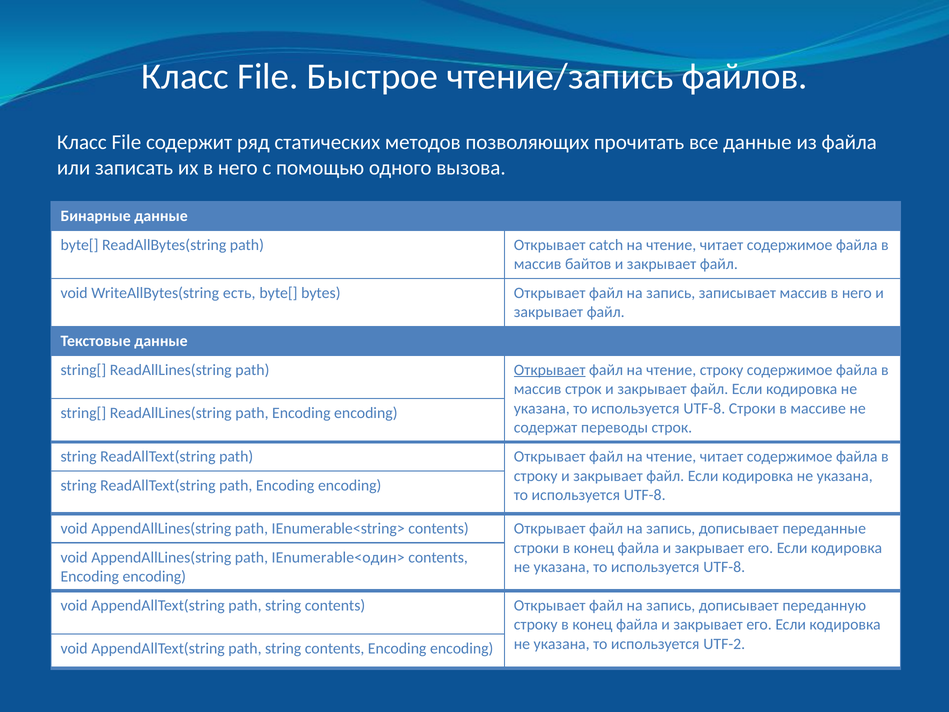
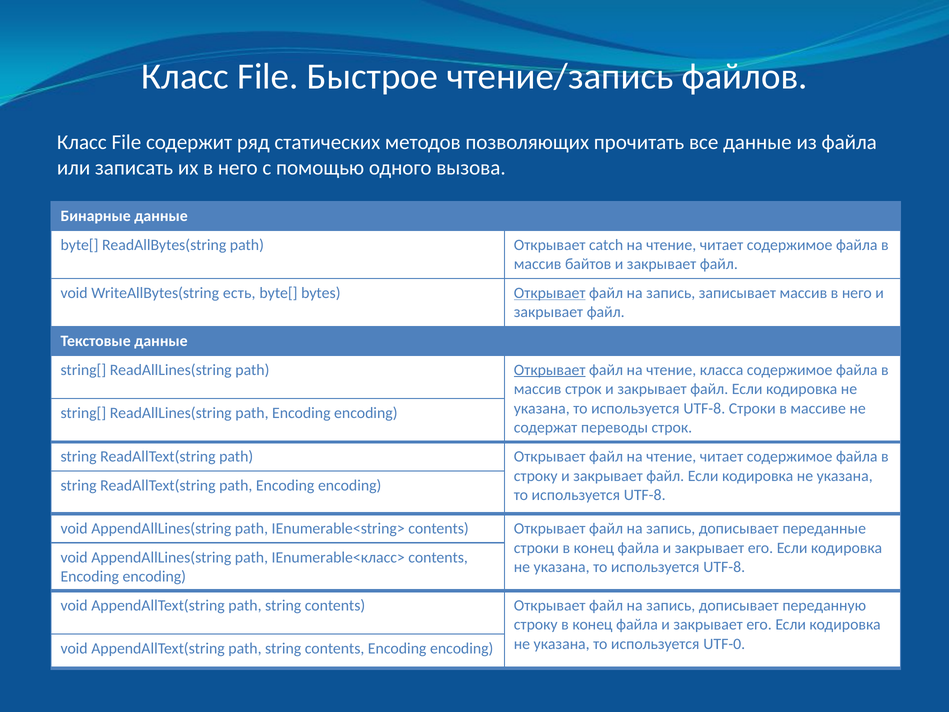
Открывает underline: none -> present (550, 293)
чтение строку: строку -> класса (722, 370)
IEnumerable<один>: IEnumerable<один> -> IEnumerable<класc> (338, 557)
UTF-2: UTF-2 -> UTF-0 (724, 644)
